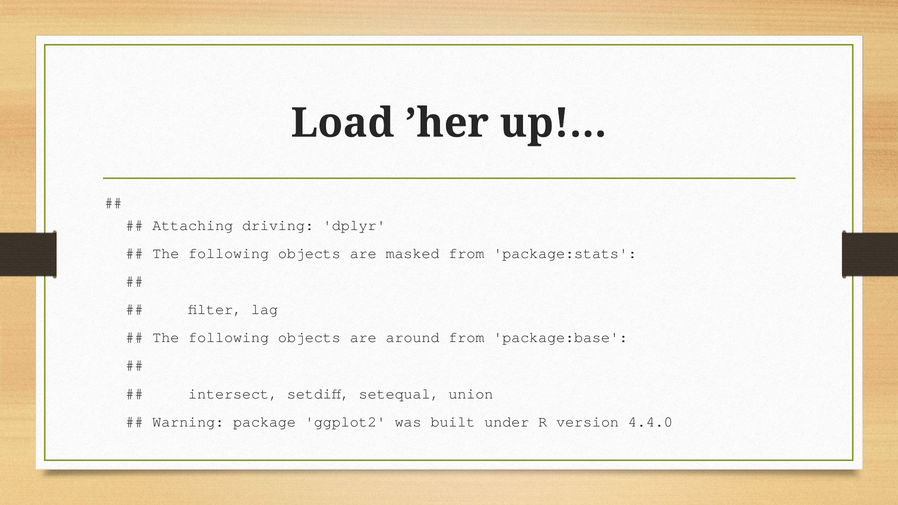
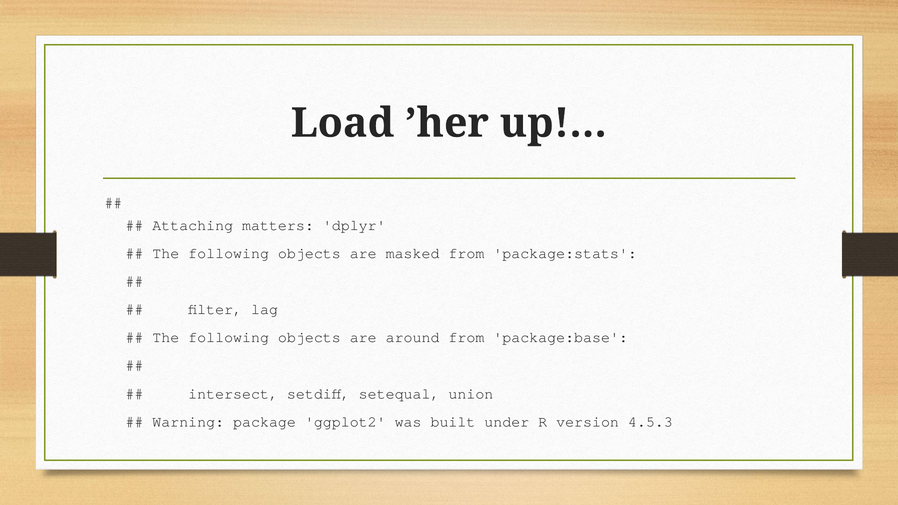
driving: driving -> matters (278, 225)
4.4.0: 4.4.0 -> 4.5.3 (650, 422)
